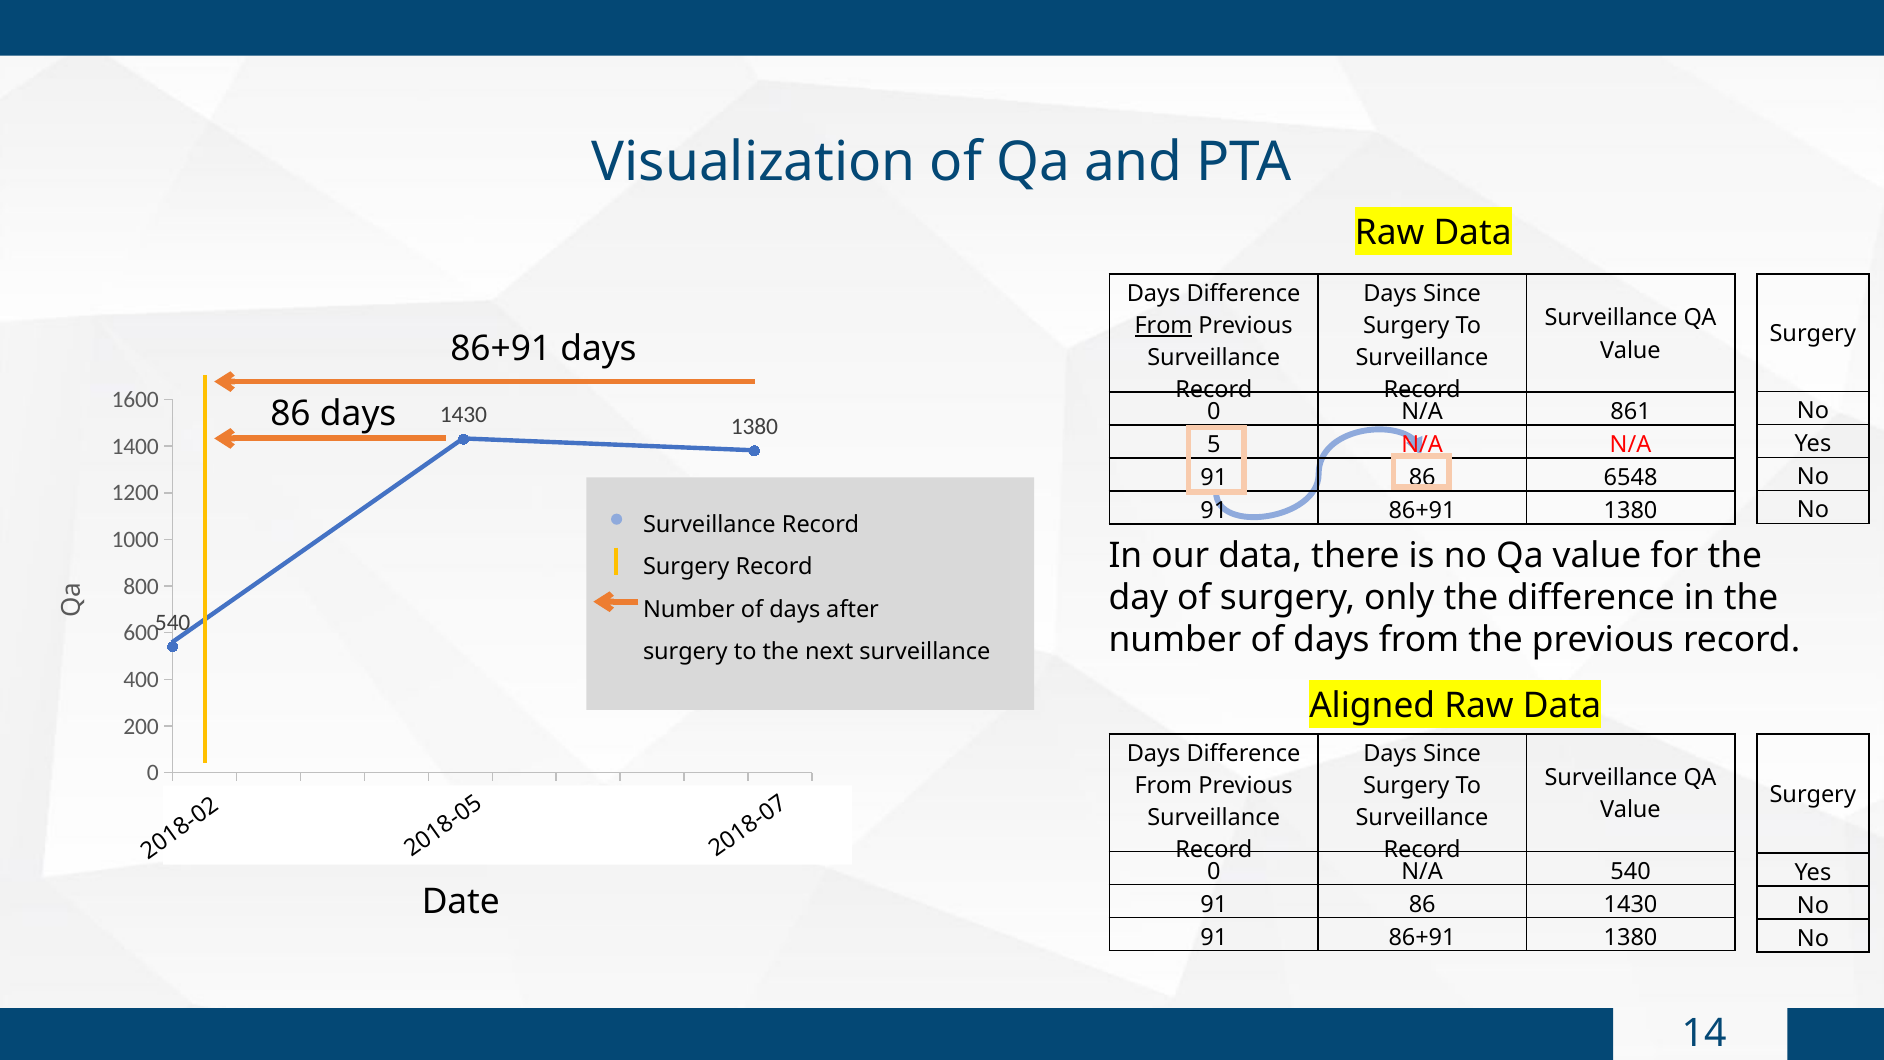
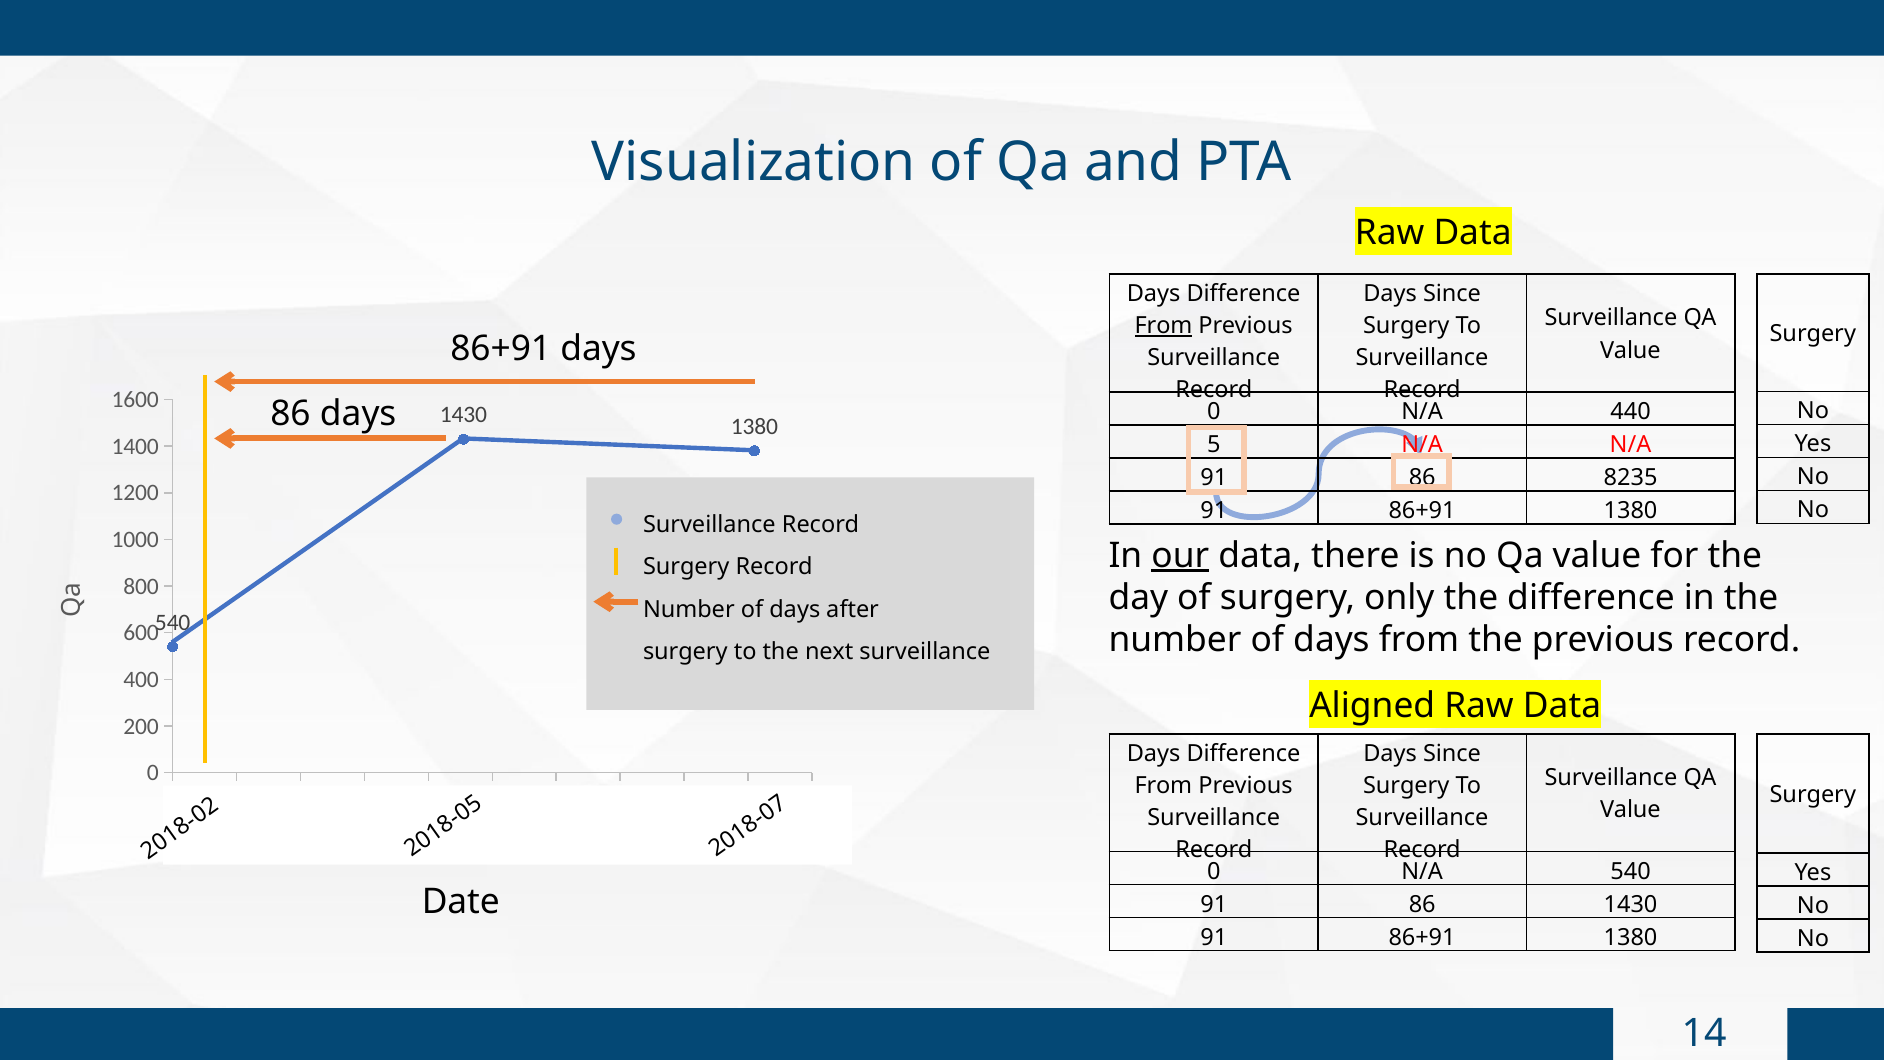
861: 861 -> 440 (1631, 411)
6548: 6548 -> 8235 (1631, 477)
our underline: none -> present (1180, 555)
